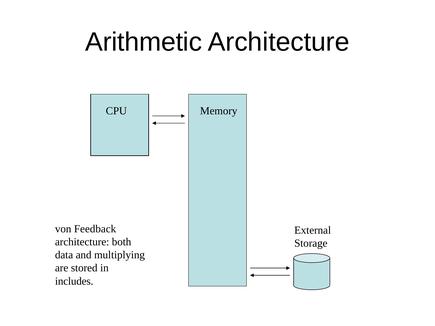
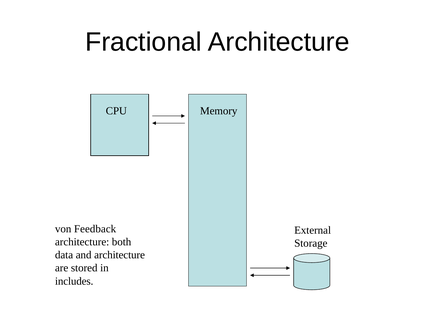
Arithmetic: Arithmetic -> Fractional (143, 42)
and multiplying: multiplying -> architecture (120, 255)
